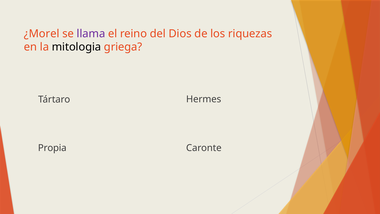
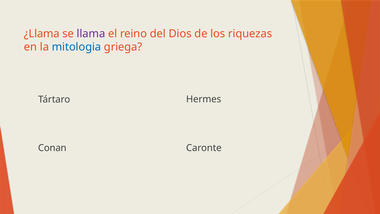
¿Morel: ¿Morel -> ¿Llama (42, 34)
mitologia colour: black -> blue (76, 47)
Propia: Propia -> Conan (52, 148)
